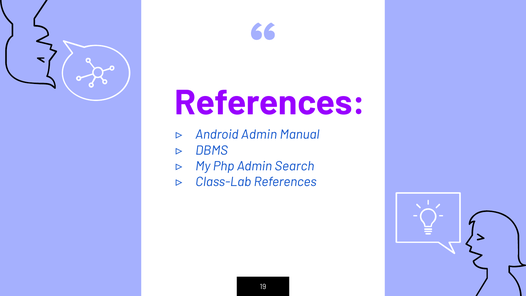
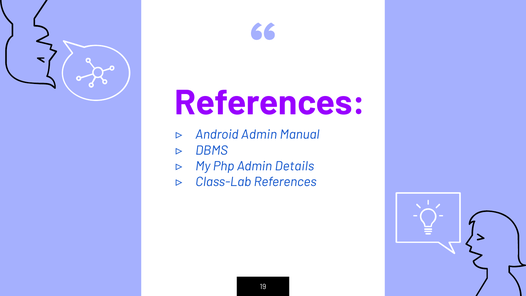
Search: Search -> Details (294, 166)
